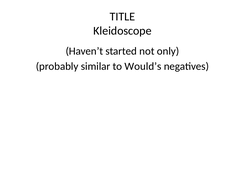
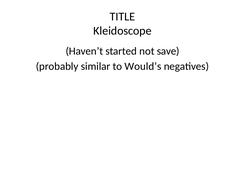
only: only -> save (168, 51)
